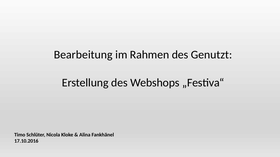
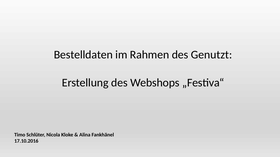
Bearbeitung: Bearbeitung -> Bestelldaten (83, 55)
